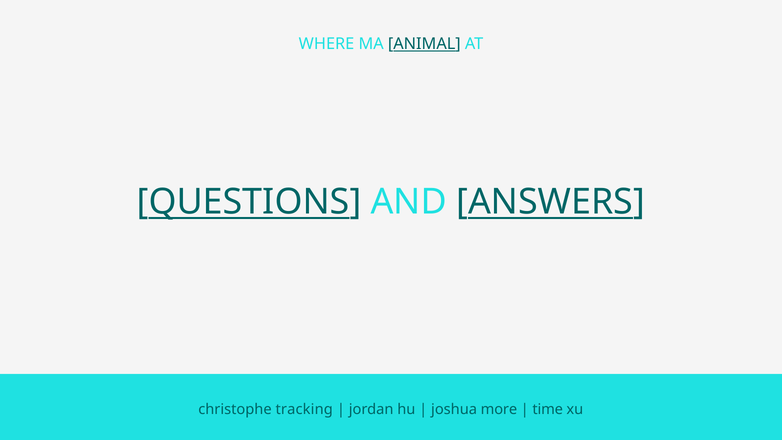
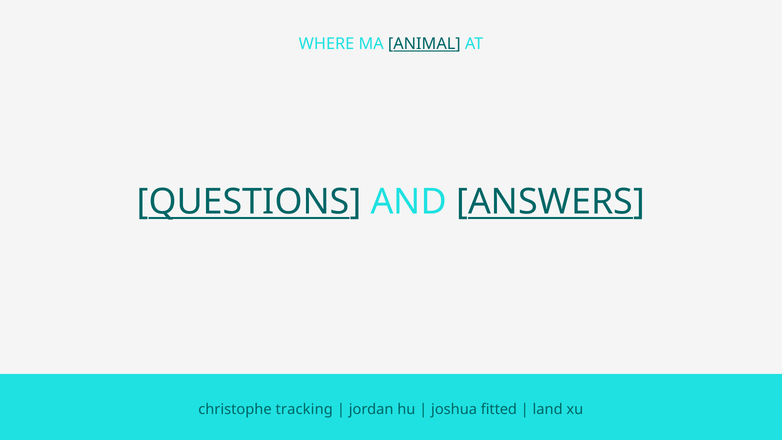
more: more -> fitted (499, 409)
time: time -> land (548, 409)
